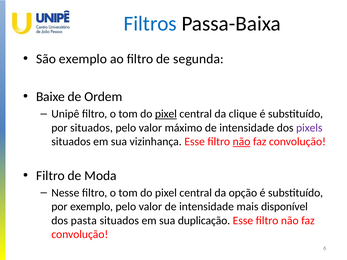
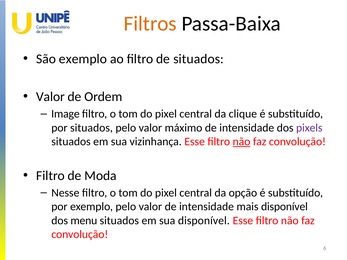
Filtros colour: blue -> orange (150, 24)
de segunda: segunda -> situados (199, 59)
Baixe: Baixe -> Valor (50, 97)
Unipê: Unipê -> Image (65, 114)
pixel underline: present -> none (166, 114)
pasta: pasta -> menu (84, 221)
sua duplicação: duplicação -> disponível (204, 221)
